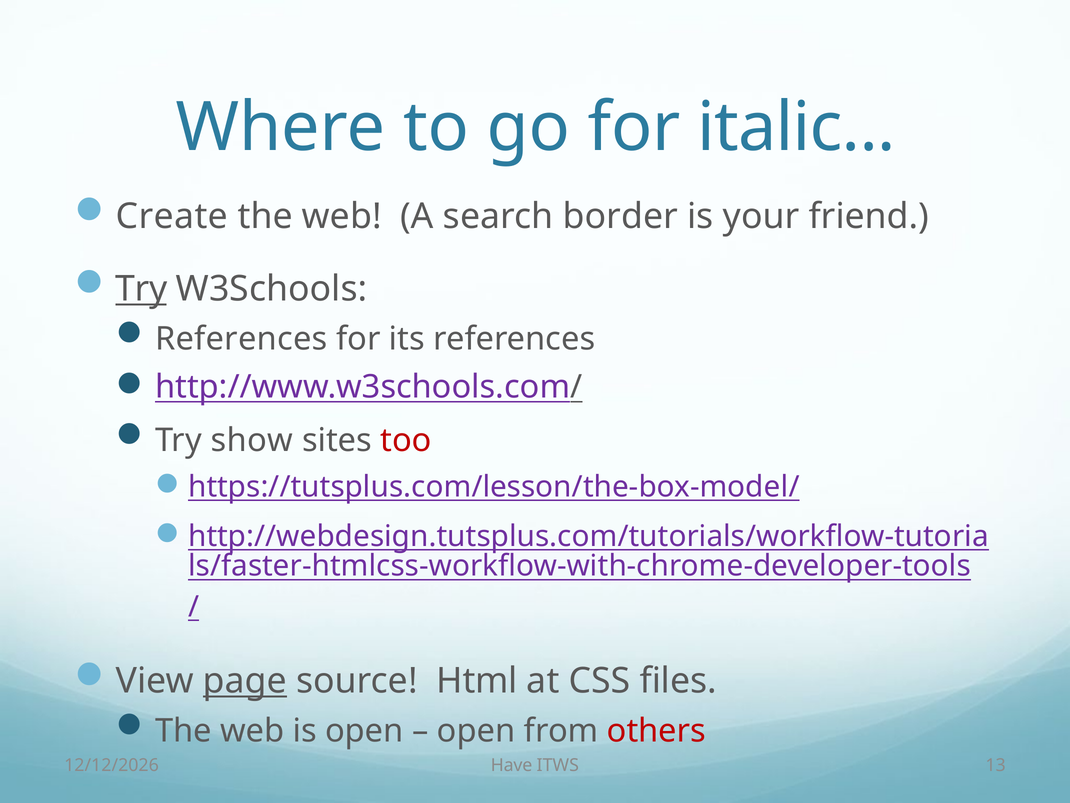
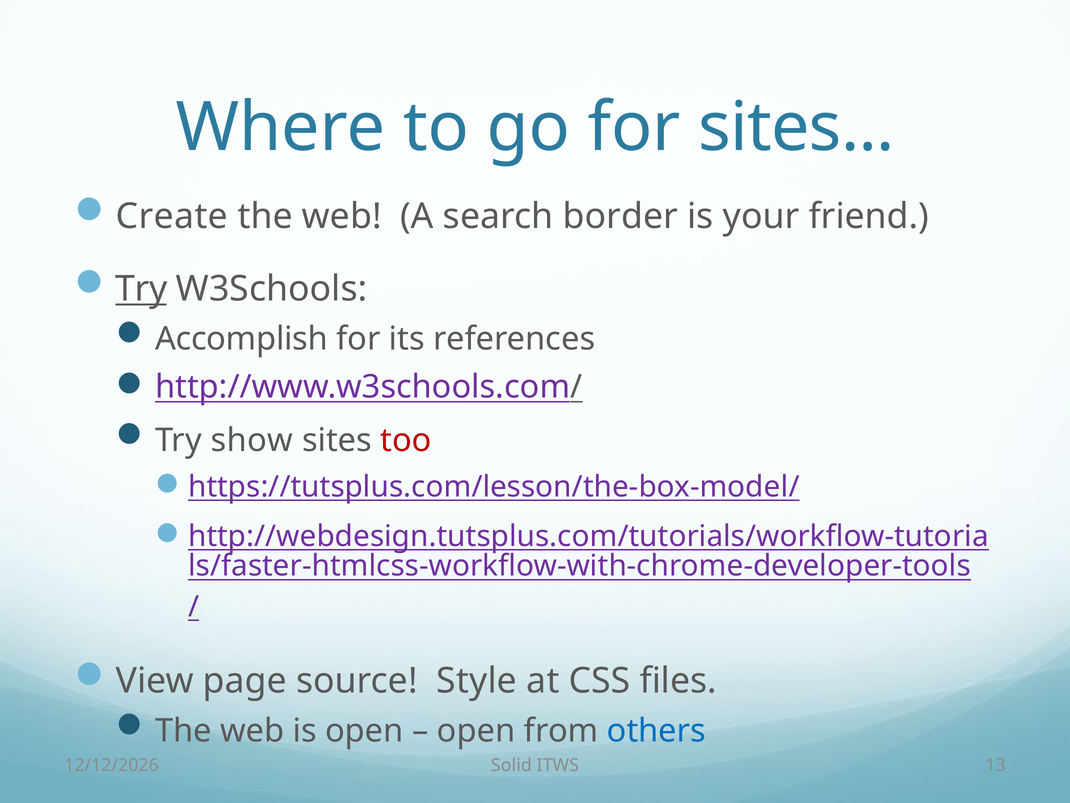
for italic: italic -> sites (796, 127)
References: References -> Accomplish (242, 339)
page underline: present -> none (245, 681)
Html: Html -> Style (477, 681)
others colour: red -> blue (656, 730)
Have: Have -> Solid (511, 765)
